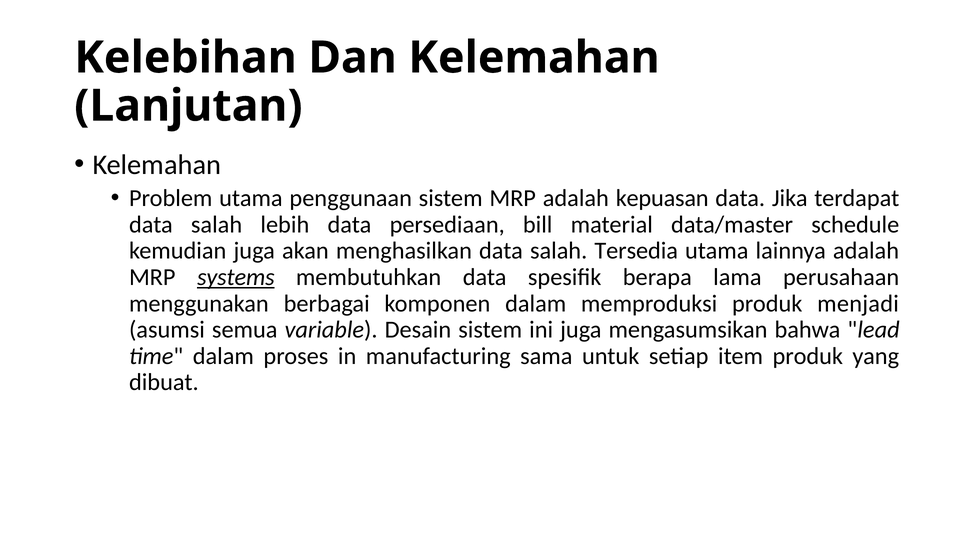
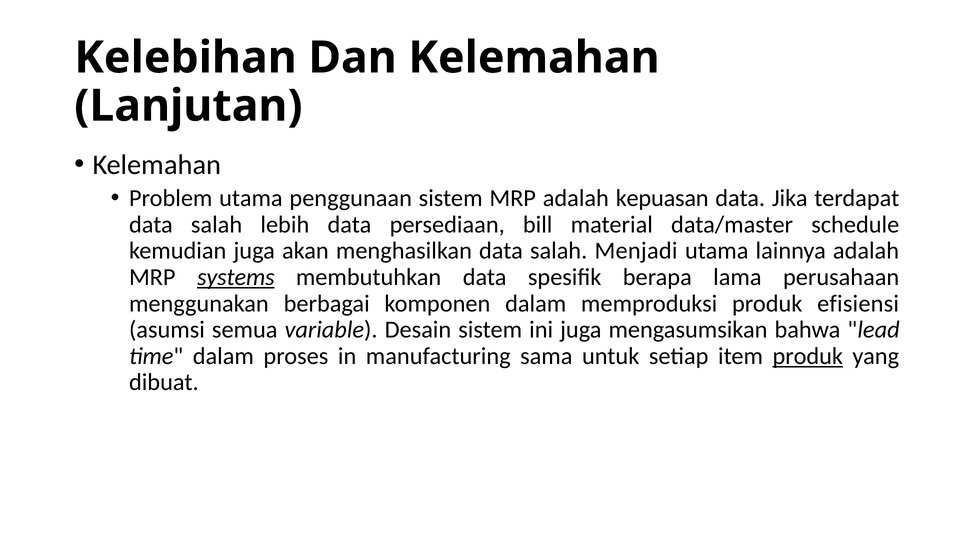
Tersedia: Tersedia -> Menjadi (636, 251)
menjadi: menjadi -> efisiensi (858, 303)
produk underline: none -> present (808, 356)
